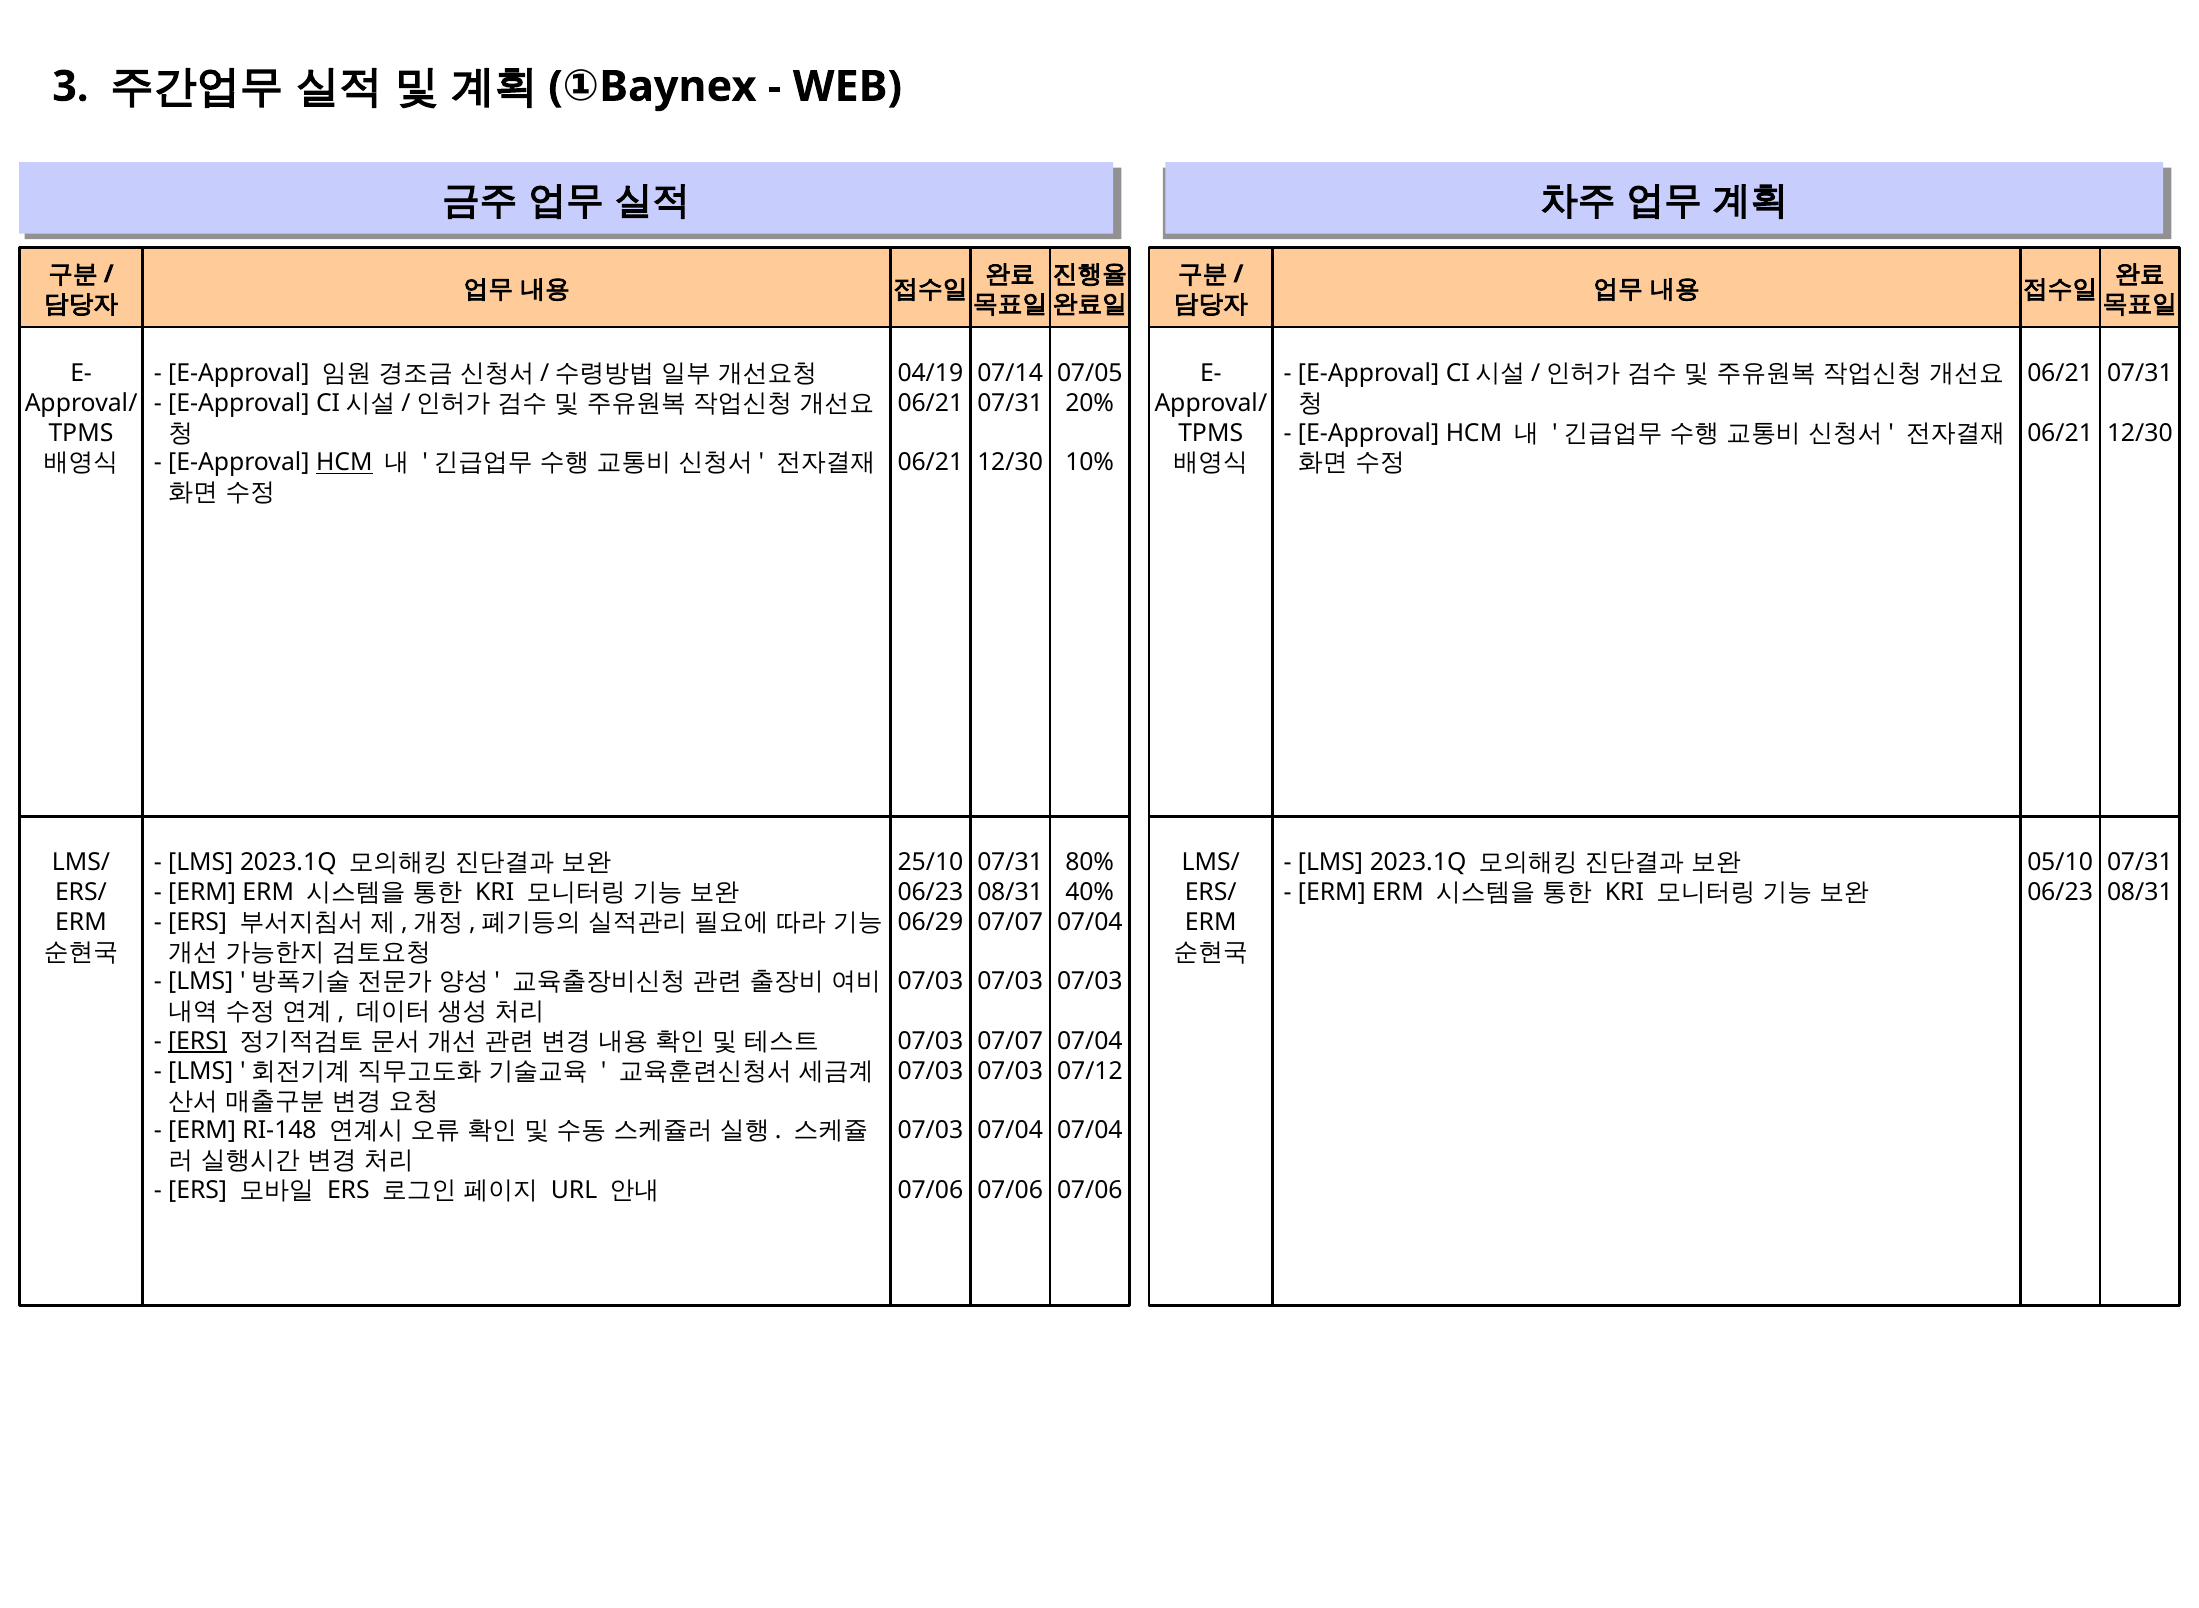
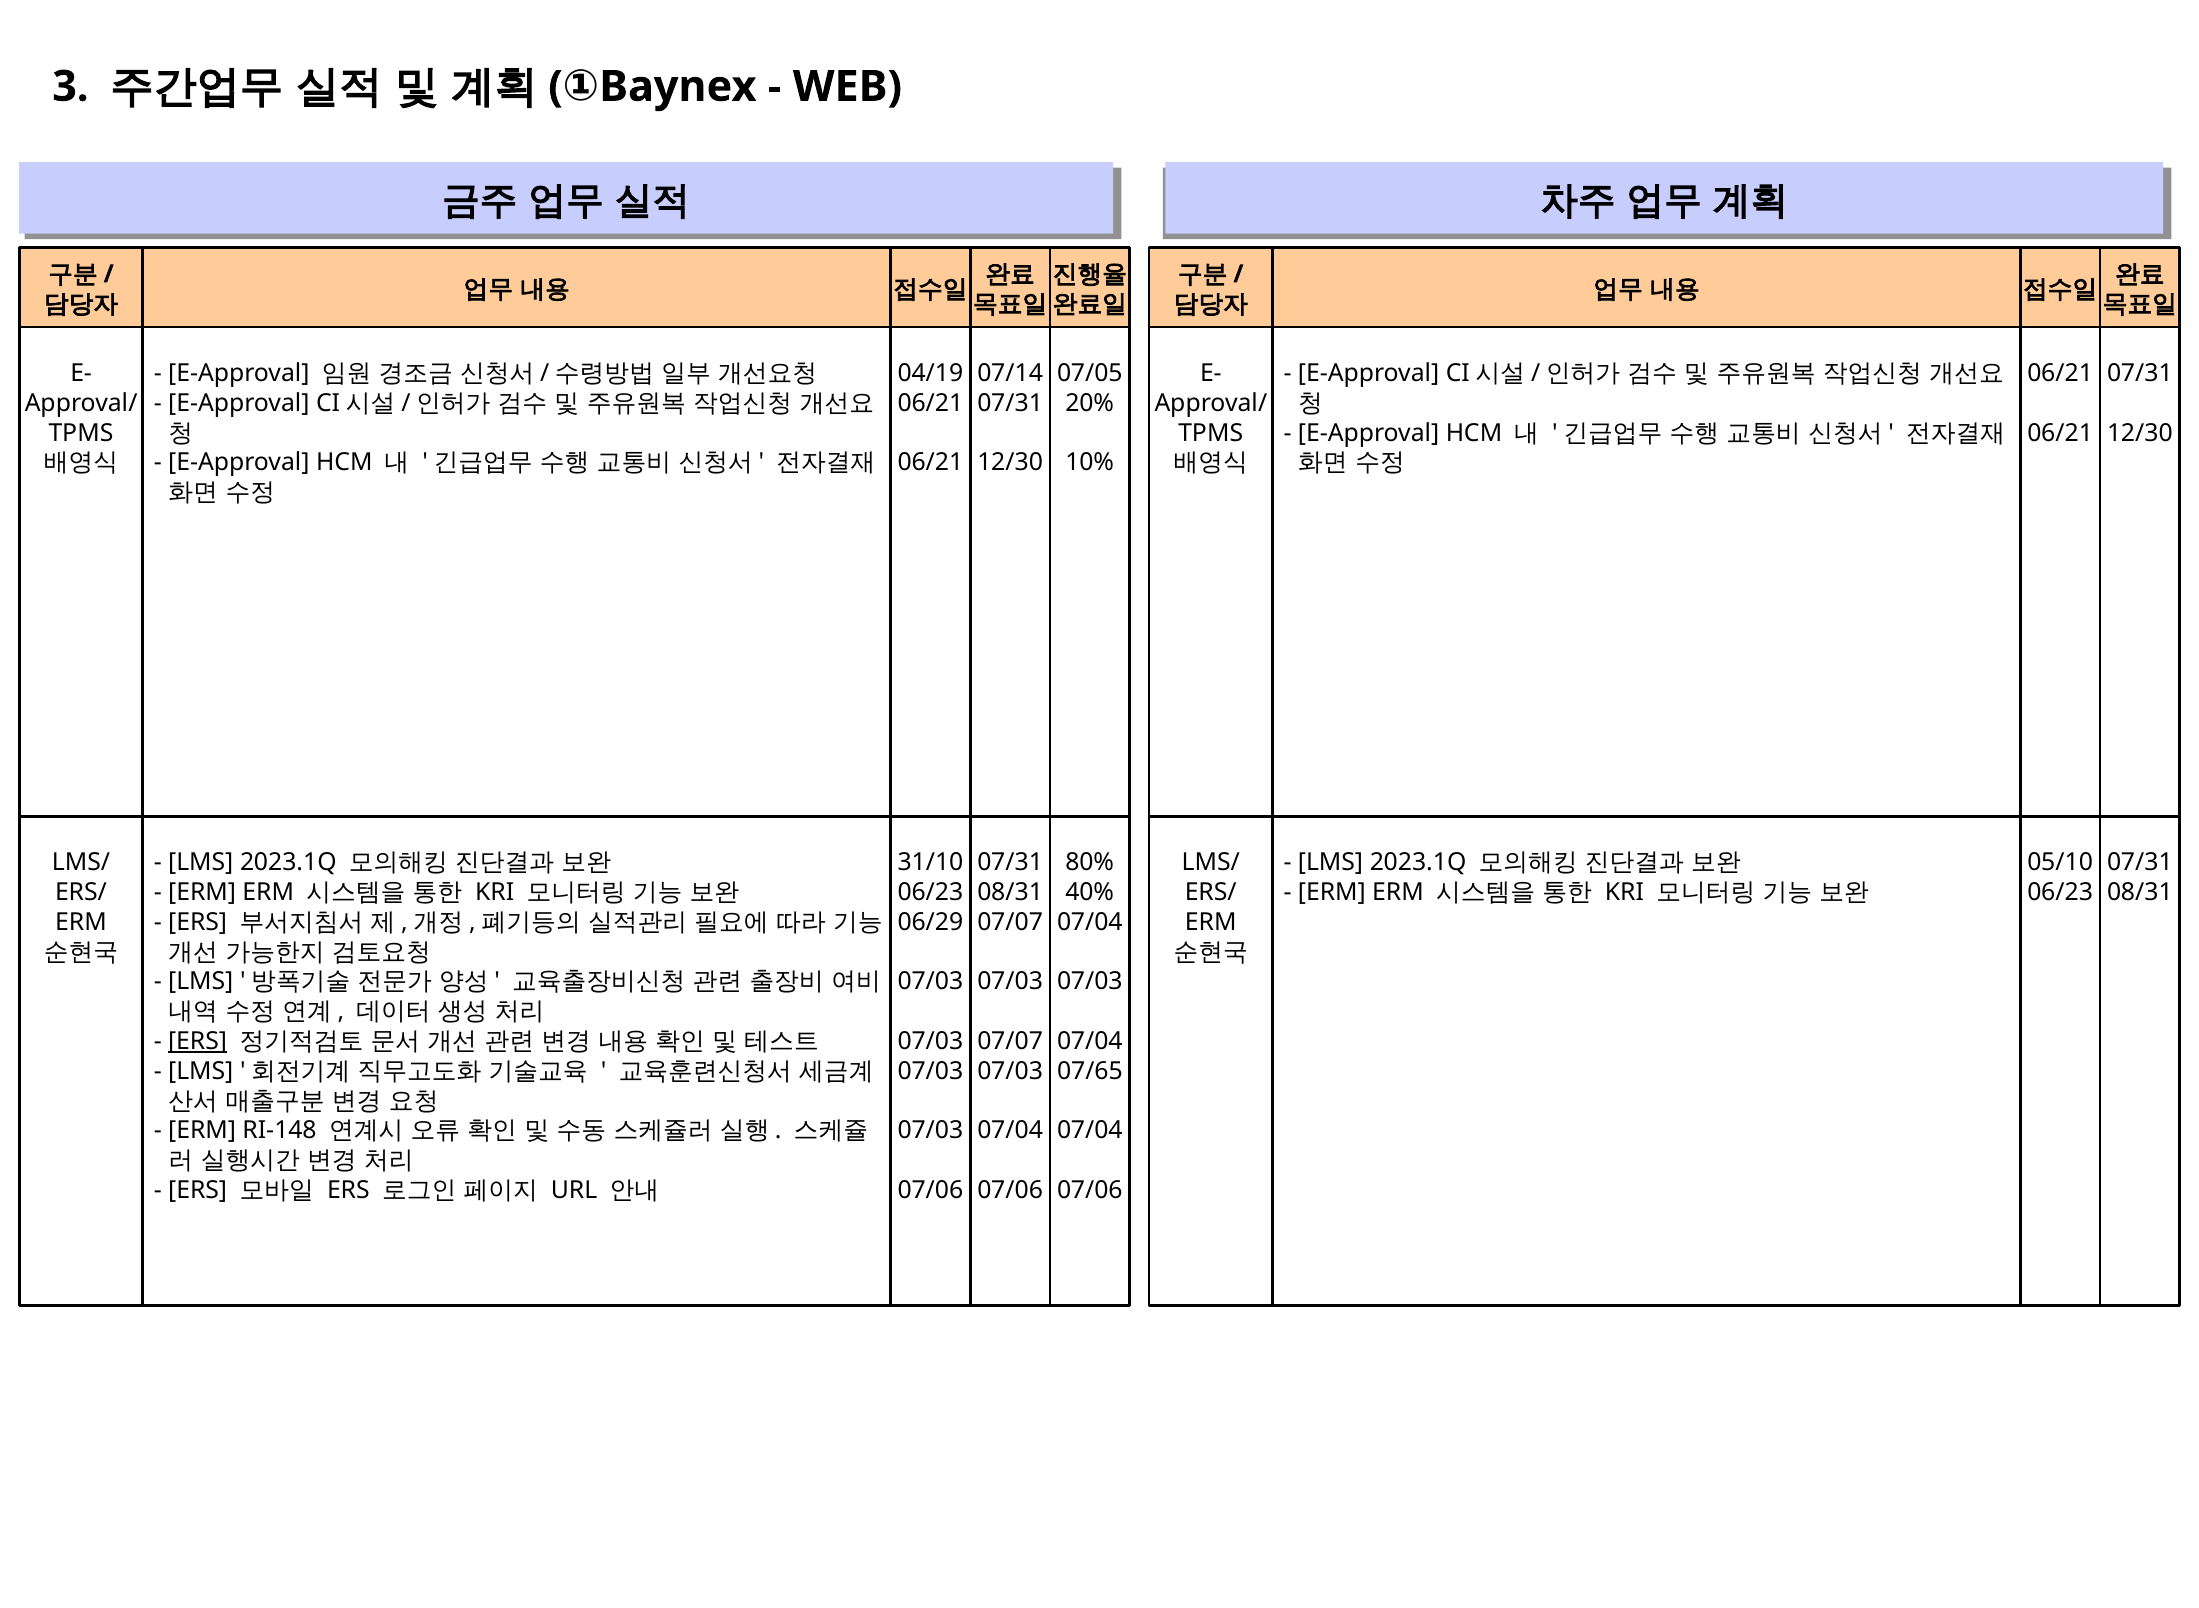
HCM underline: present -> none (344, 463)
25/10: 25/10 -> 31/10 (930, 863)
07/12: 07/12 -> 07/65 (1090, 1071)
